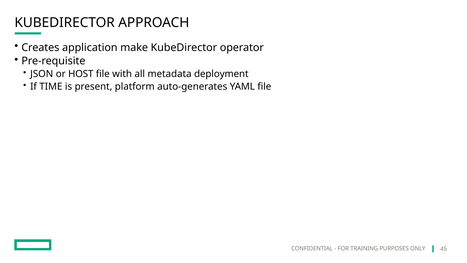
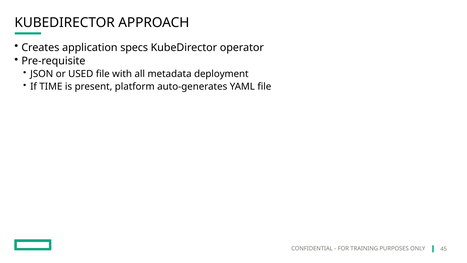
make: make -> specs (134, 47)
HOST: HOST -> USED (81, 74)
